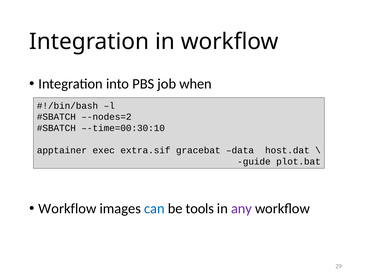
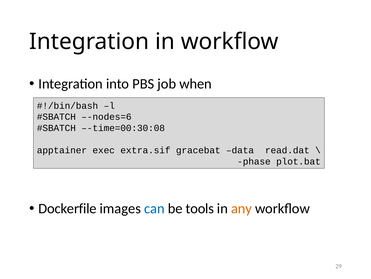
–-nodes=2: –-nodes=2 -> –-nodes=6 (106, 117)
–-time=00:30:10: –-time=00:30:10 -> –-time=00:30:08 (123, 128)
host.dat: host.dat -> read.dat (287, 150)
guide: guide -> phase (254, 161)
Workflow: Workflow -> Dockerfile (68, 208)
any colour: purple -> orange (241, 208)
